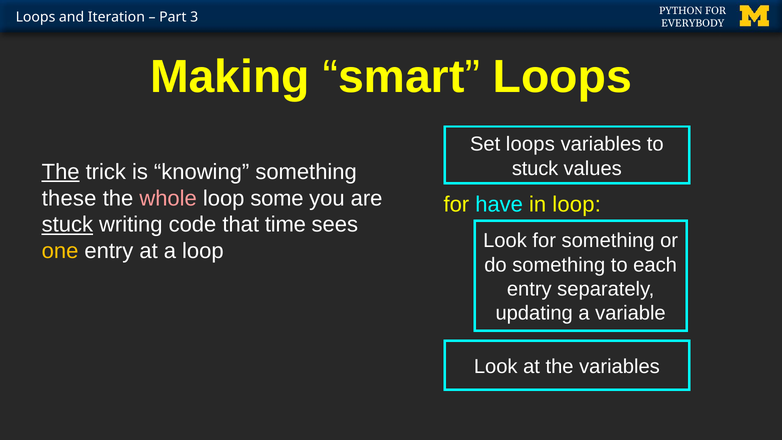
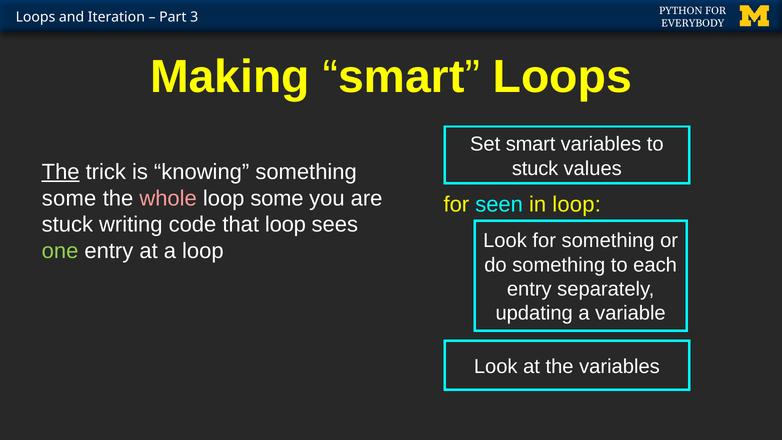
Set loops: loops -> smart (531, 144)
these: these -> some (69, 198)
have: have -> seen (499, 205)
stuck underline: present -> none (67, 225)
that time: time -> loop (285, 225)
one colour: yellow -> light green (60, 251)
